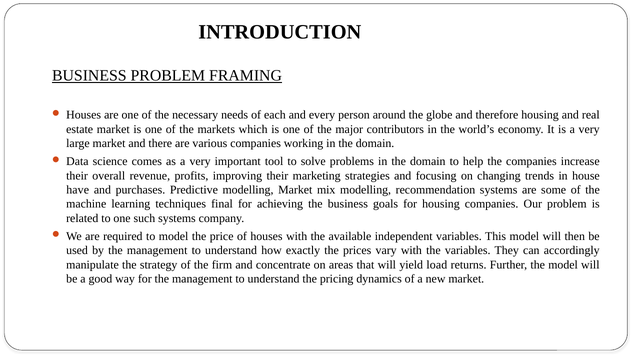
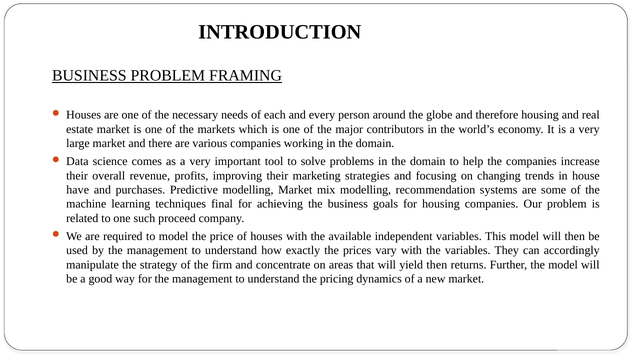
such systems: systems -> proceed (177, 219)
yield load: load -> then (437, 265)
